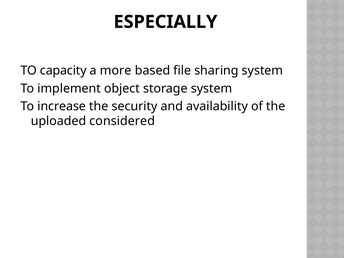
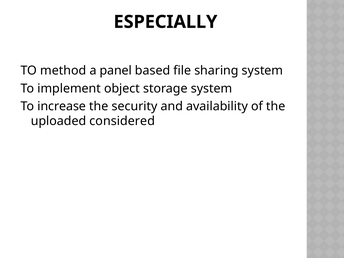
capacity: capacity -> method (63, 71)
more: more -> panel (116, 71)
